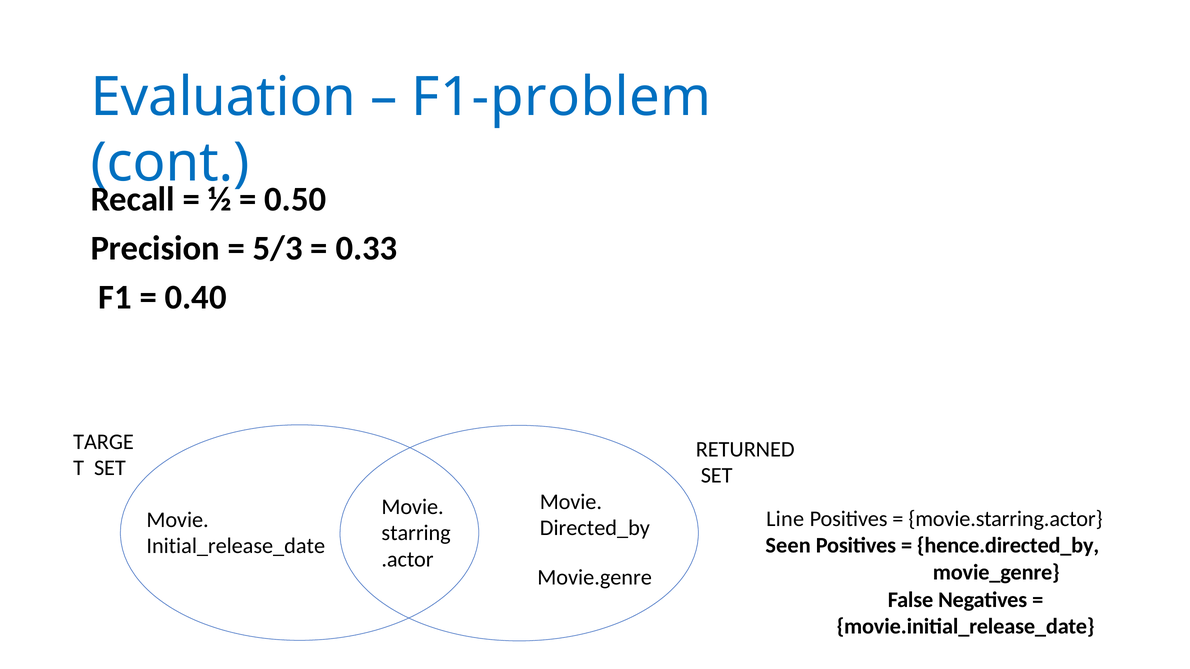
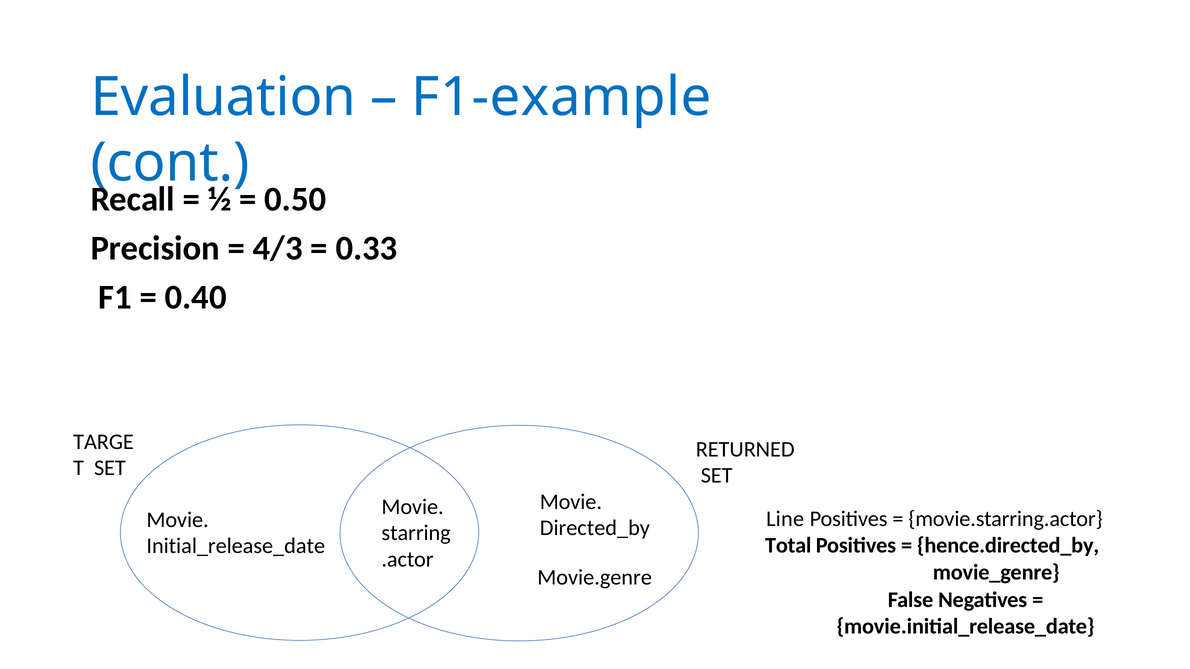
F1-problem: F1-problem -> F1-example (561, 97)
5/3: 5/3 -> 4/3 (278, 248)
Seen: Seen -> Total (788, 546)
